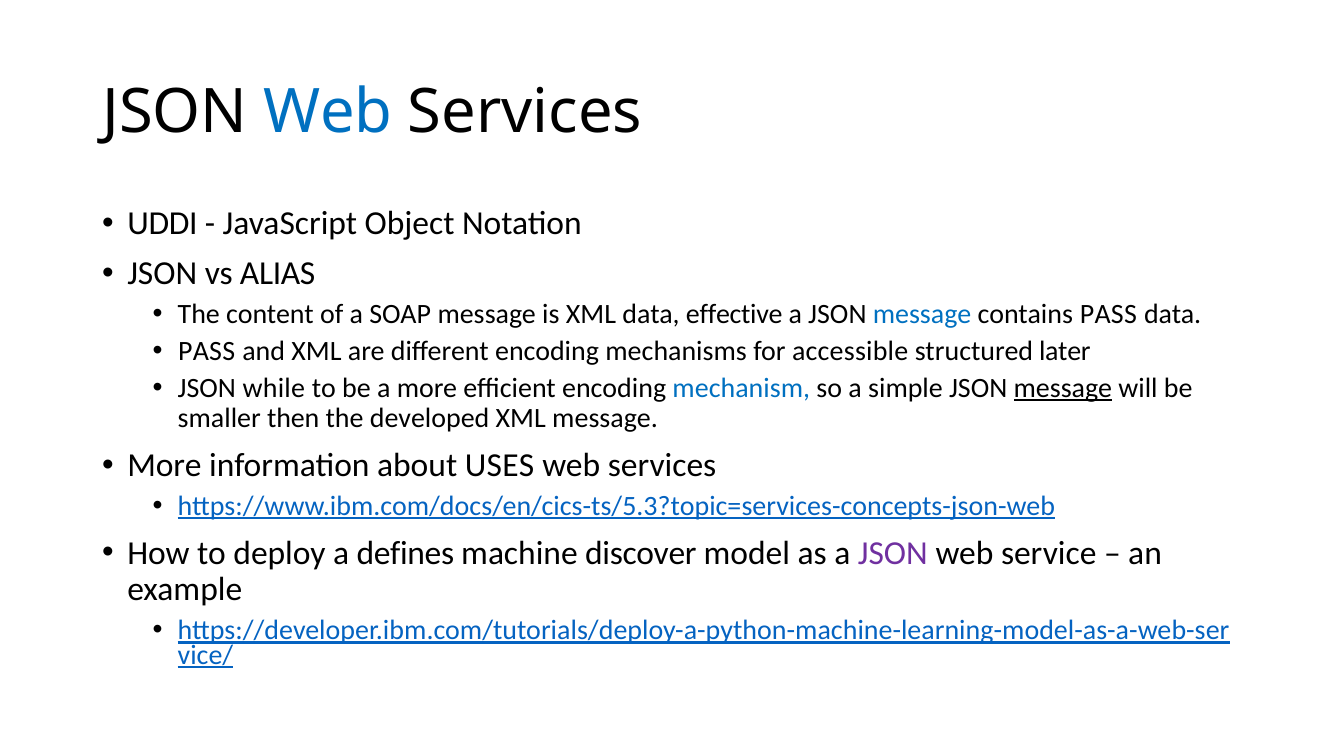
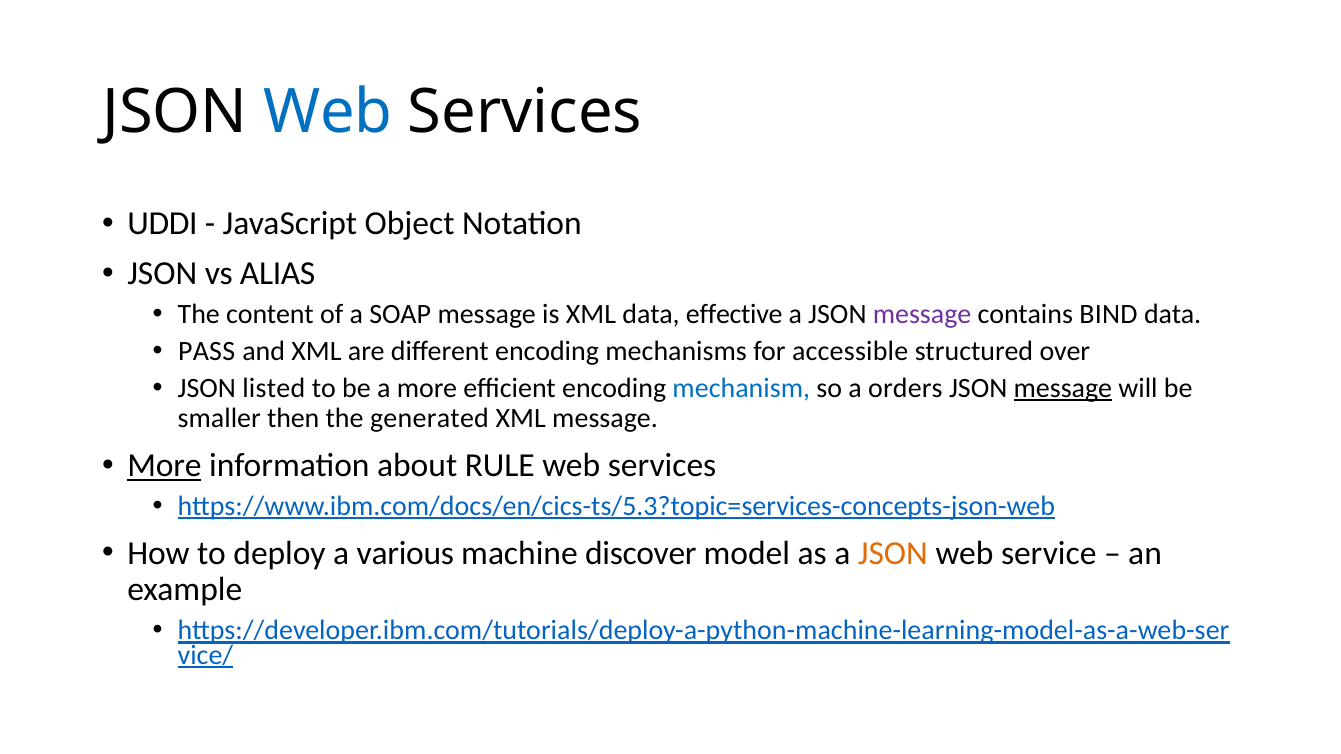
message colour: blue -> purple (922, 314)
contains PASS: PASS -> BIND (1108, 314)
later: later -> over (1065, 351)
while: while -> listed (274, 388)
simple: simple -> orders (905, 388)
developed: developed -> generated (429, 419)
More underline: none -> present (165, 466)
USES: USES -> RULE (500, 466)
defines: defines -> various (405, 554)
JSON colour: purple -> orange (893, 554)
